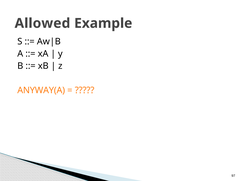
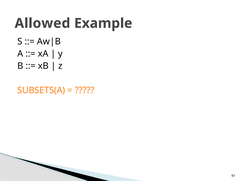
ANYWAY(A: ANYWAY(A -> SUBSETS(A (41, 90)
